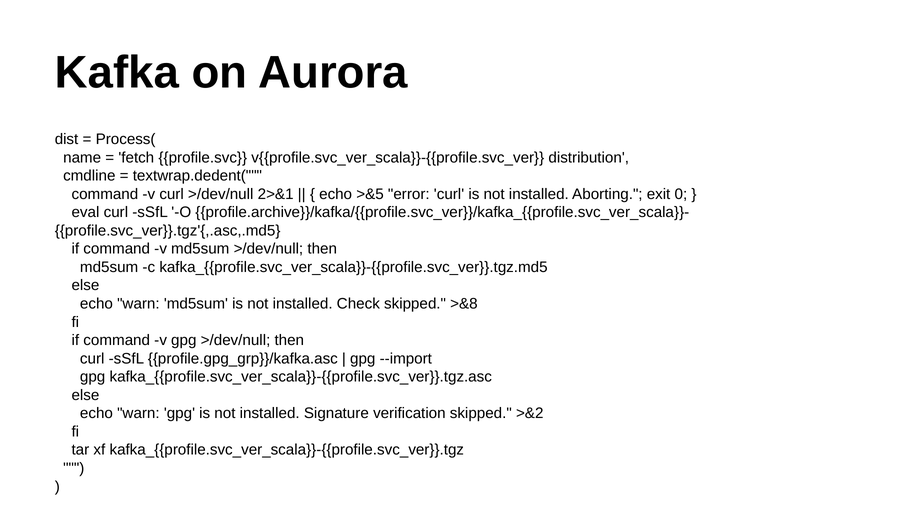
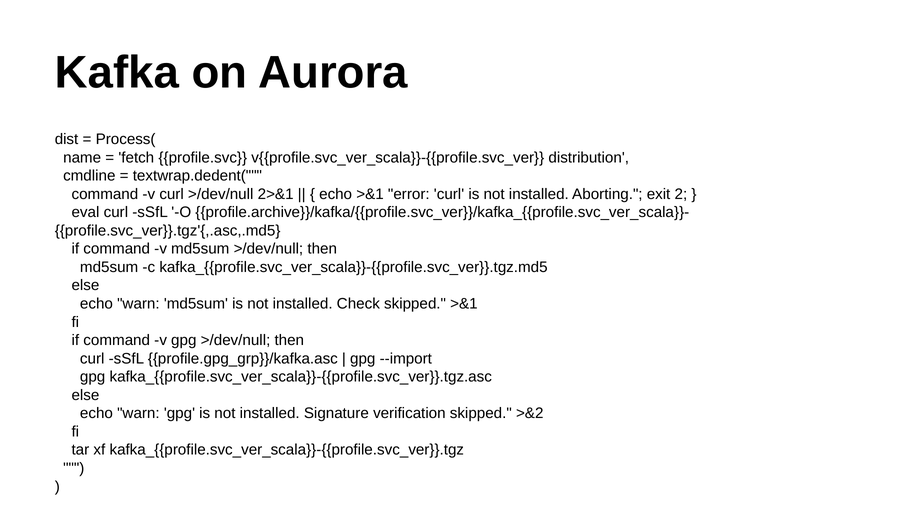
echo >&5: >&5 -> >&1 (370, 194)
0: 0 -> 2 (681, 194)
skipped >&8: >&8 -> >&1 (464, 303)
